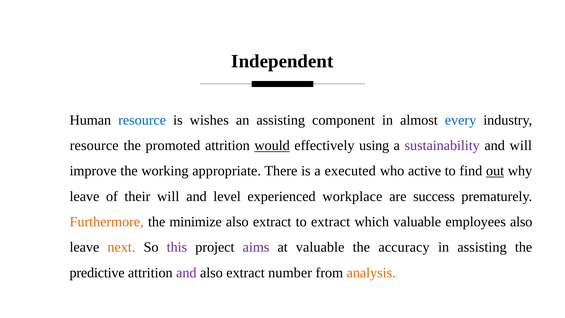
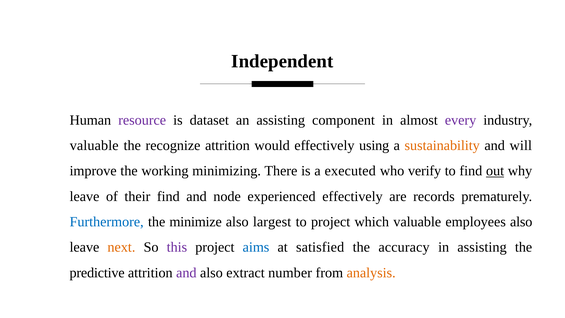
resource colour: blue -> purple (142, 120)
wishes: wishes -> dataset (209, 120)
every colour: blue -> purple (461, 120)
resource: resource -> valuable (94, 145)
promoted: promoted -> recognize (173, 145)
would underline: present -> none (272, 145)
sustainability colour: purple -> orange (442, 145)
appropriate: appropriate -> minimizing (227, 171)
active: active -> verify (425, 171)
their will: will -> find (168, 196)
level: level -> node (227, 196)
experienced workplace: workplace -> effectively (352, 196)
success: success -> records (434, 196)
Furthermore colour: orange -> blue (107, 222)
extract: extract -> largest (272, 222)
to extract: extract -> project (331, 222)
aims colour: purple -> blue (256, 247)
at valuable: valuable -> satisfied (320, 247)
